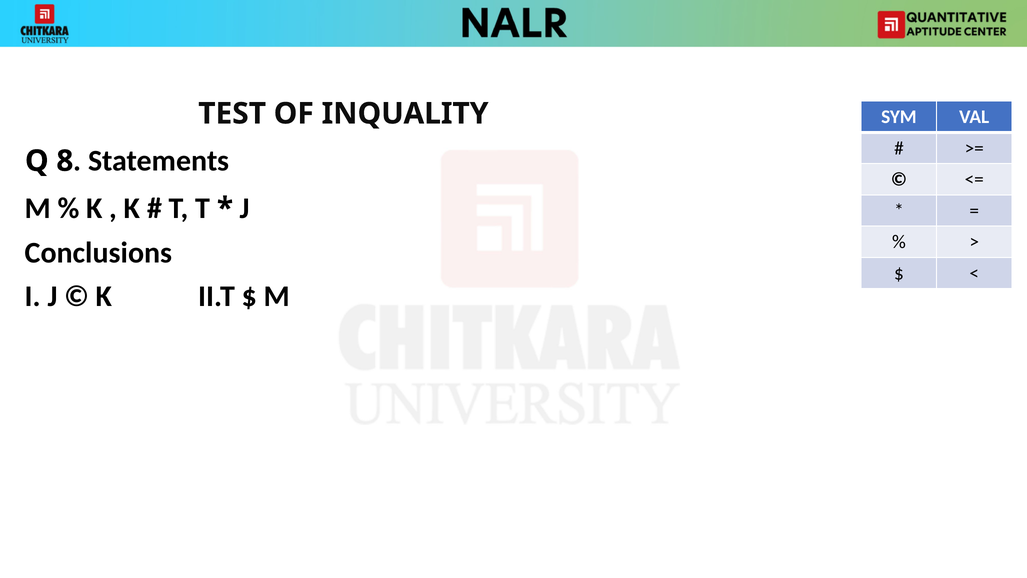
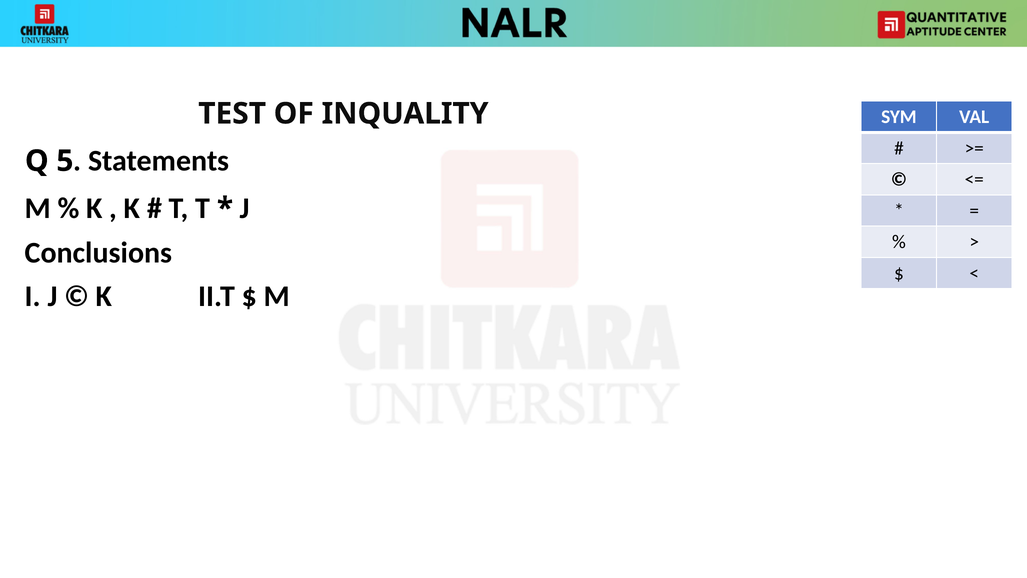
8: 8 -> 5 (65, 161)
